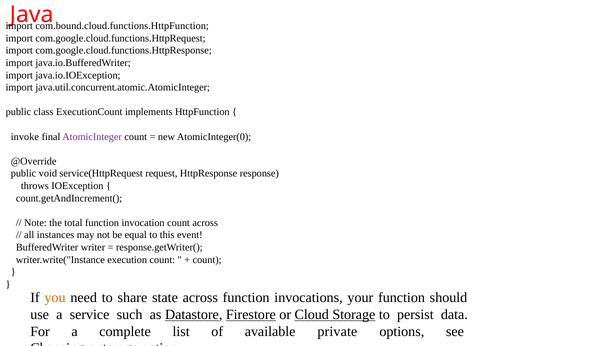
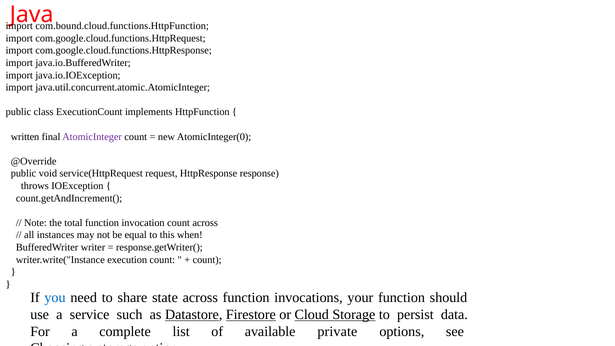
invoke: invoke -> written (25, 137)
event: event -> when (190, 235)
you colour: orange -> blue (55, 298)
